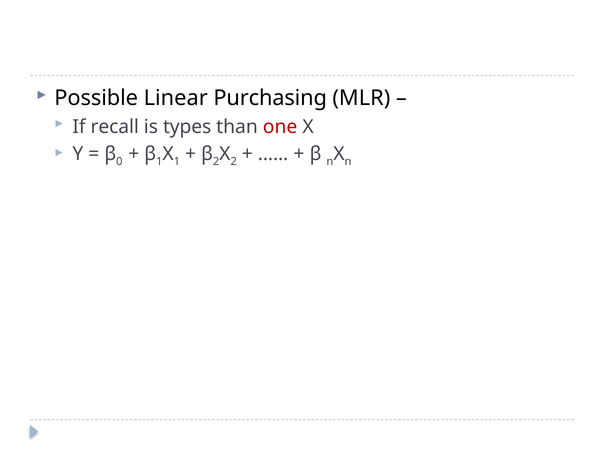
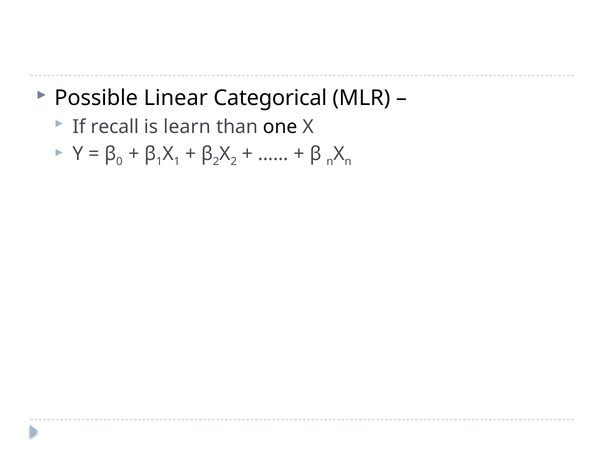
Purchasing: Purchasing -> Categorical (270, 98)
types: types -> learn (187, 127)
one colour: red -> black (280, 127)
